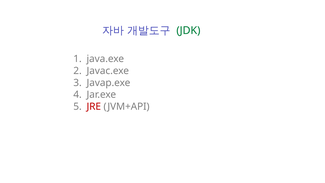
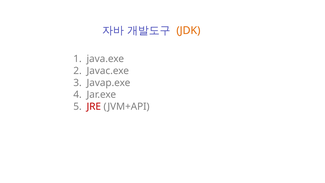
JDK colour: green -> orange (188, 30)
